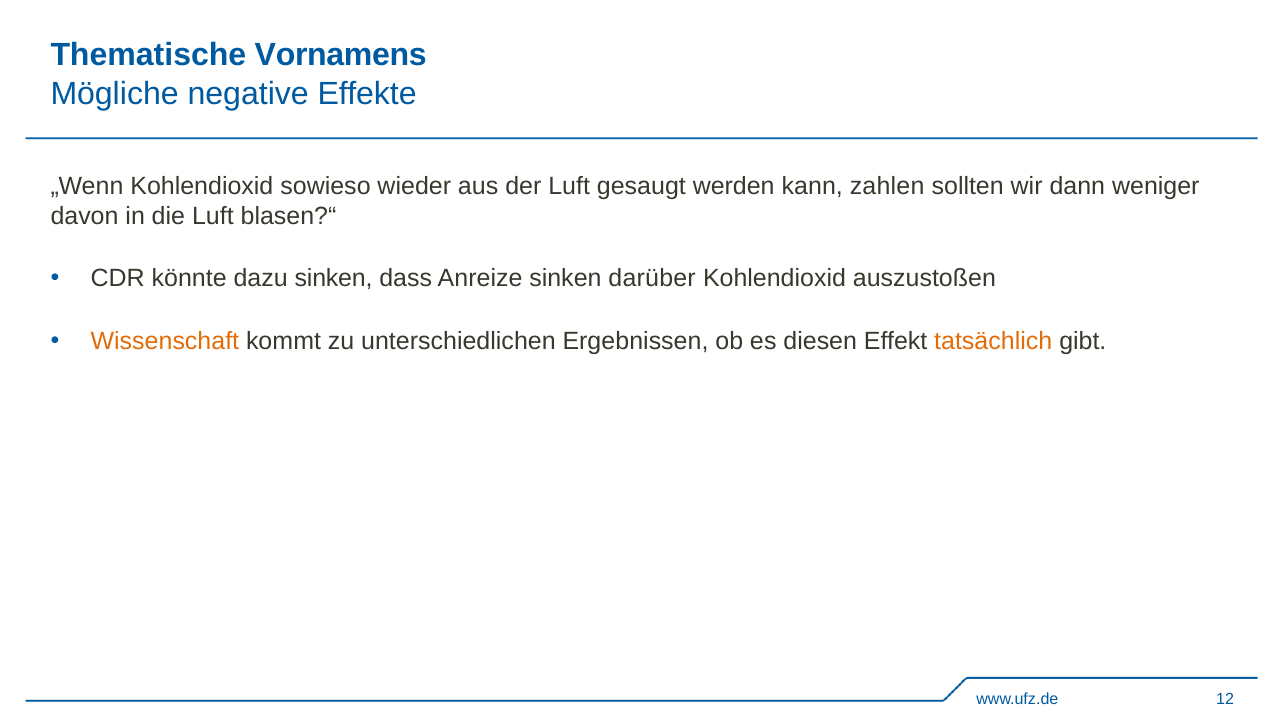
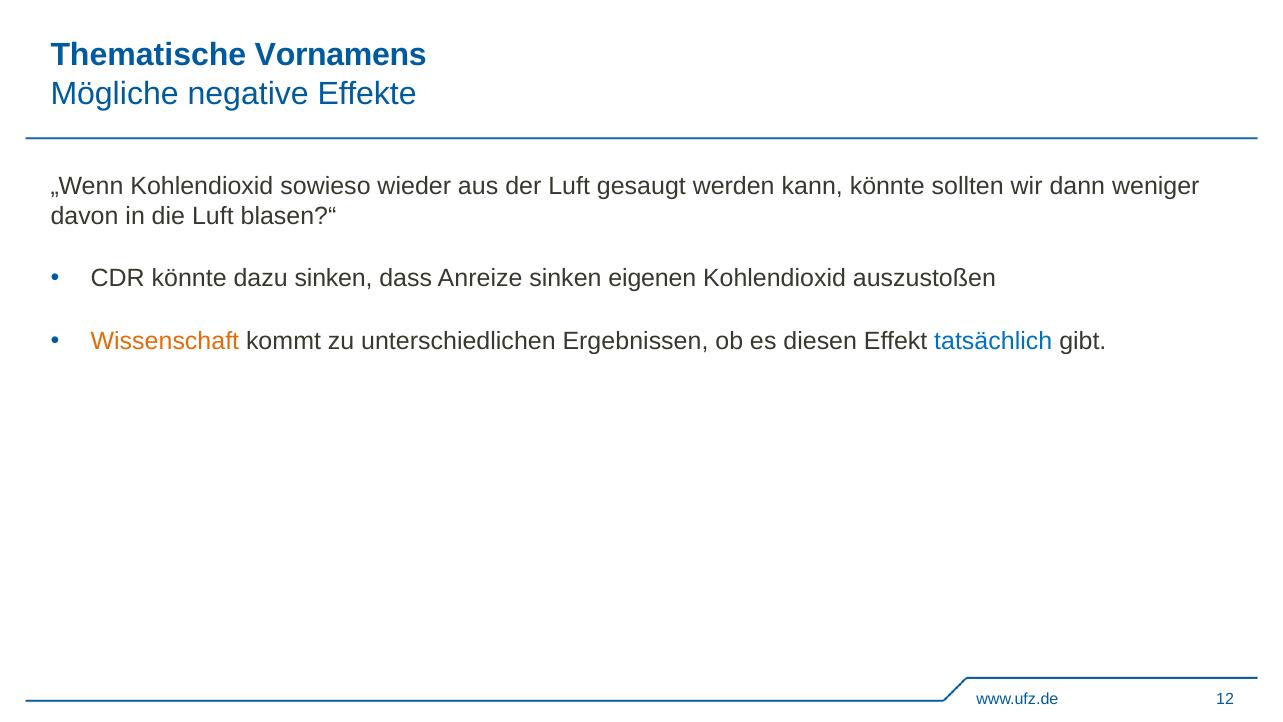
kann zahlen: zahlen -> könnte (887, 186)
darüber: darüber -> eigenen (652, 279)
tatsächlich colour: orange -> blue (993, 341)
